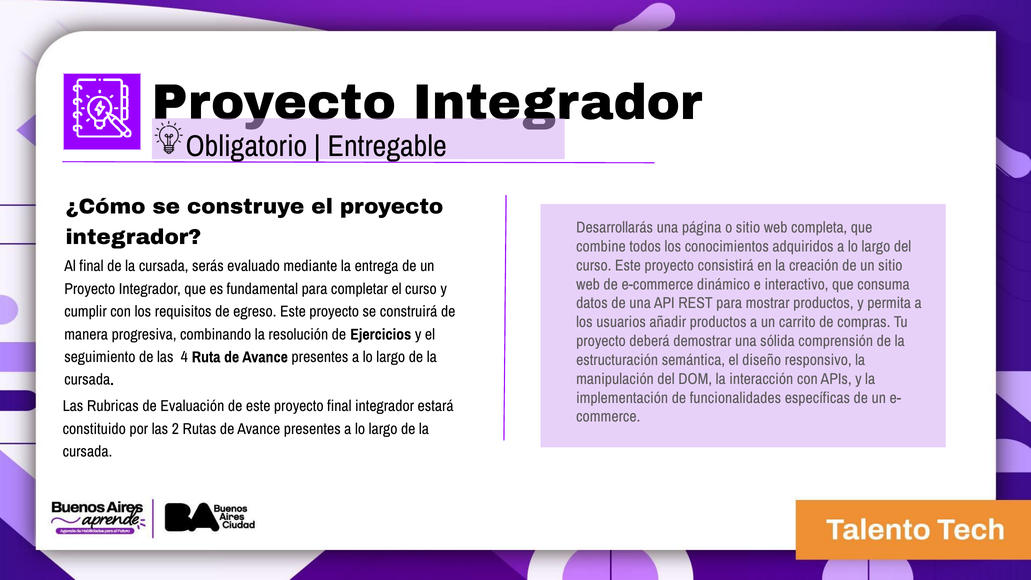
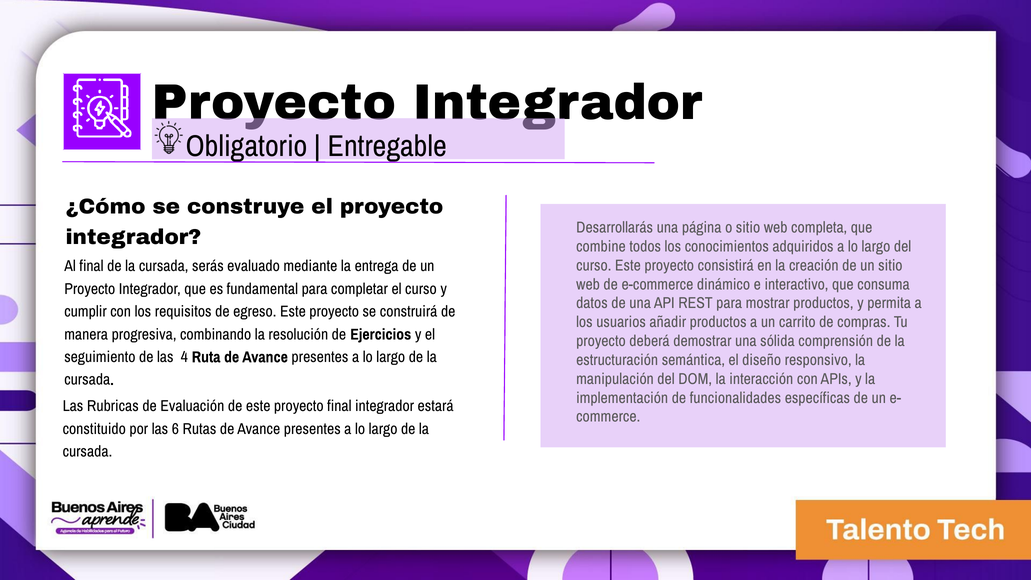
2: 2 -> 6 (175, 429)
